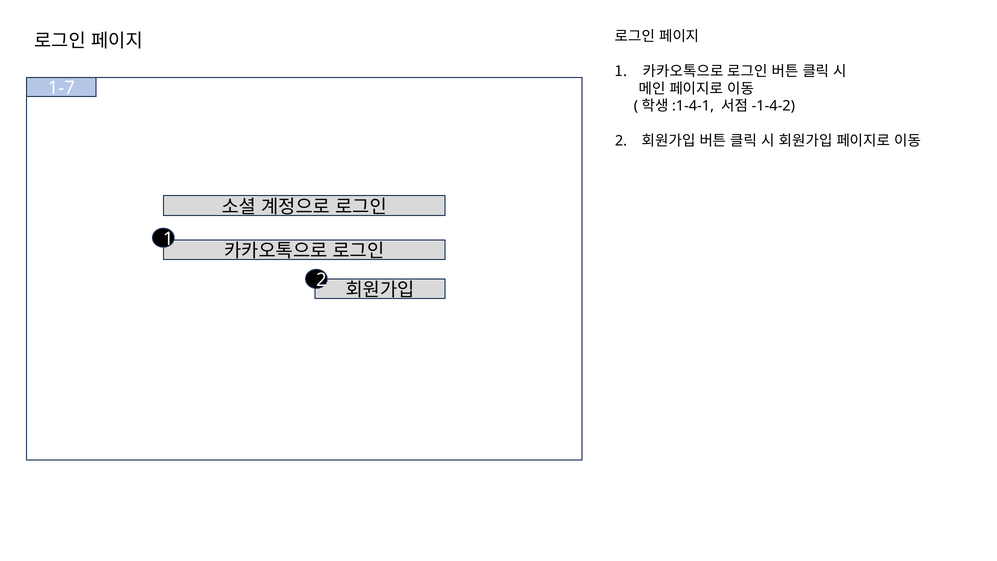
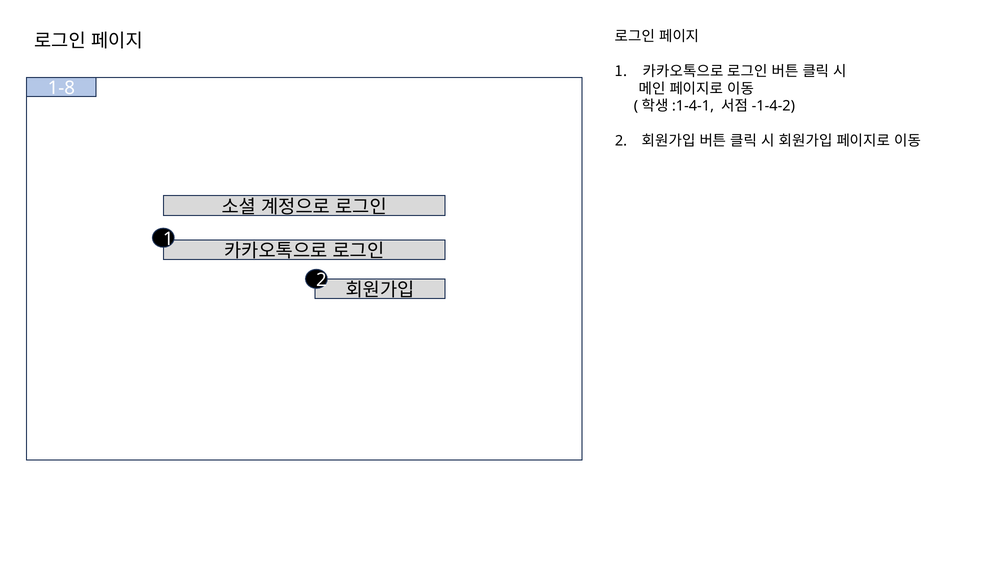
1-7: 1-7 -> 1-8 (61, 88)
